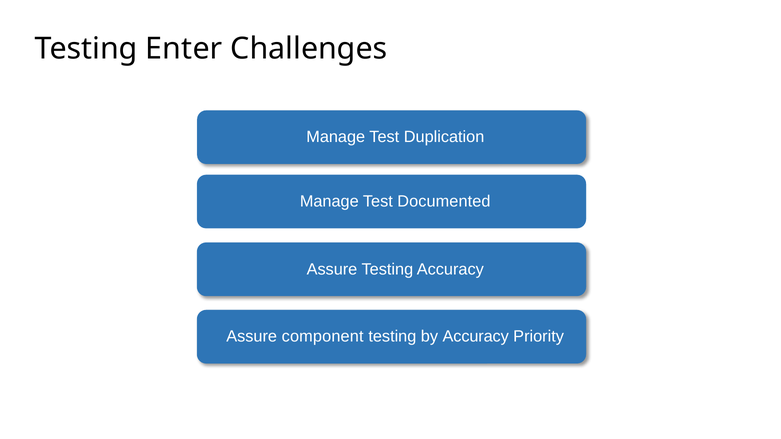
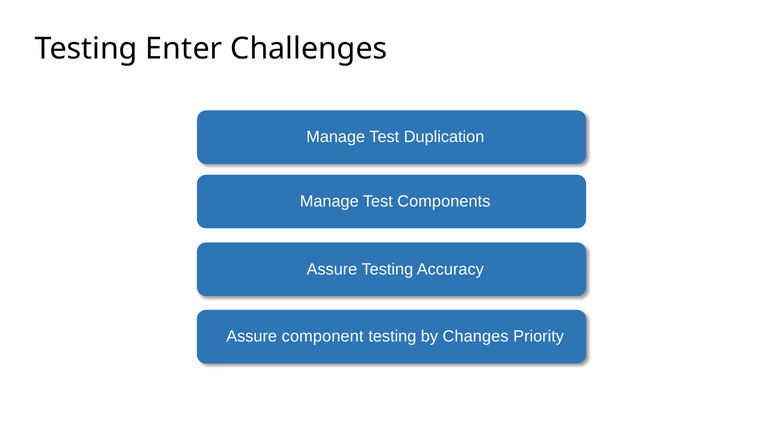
Documented: Documented -> Components (444, 202)
by Accuracy: Accuracy -> Changes (476, 337)
